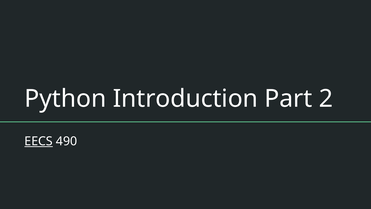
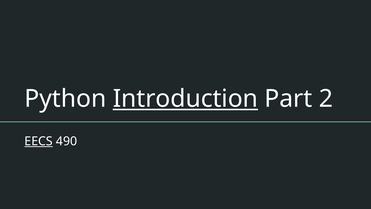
Introduction underline: none -> present (185, 99)
